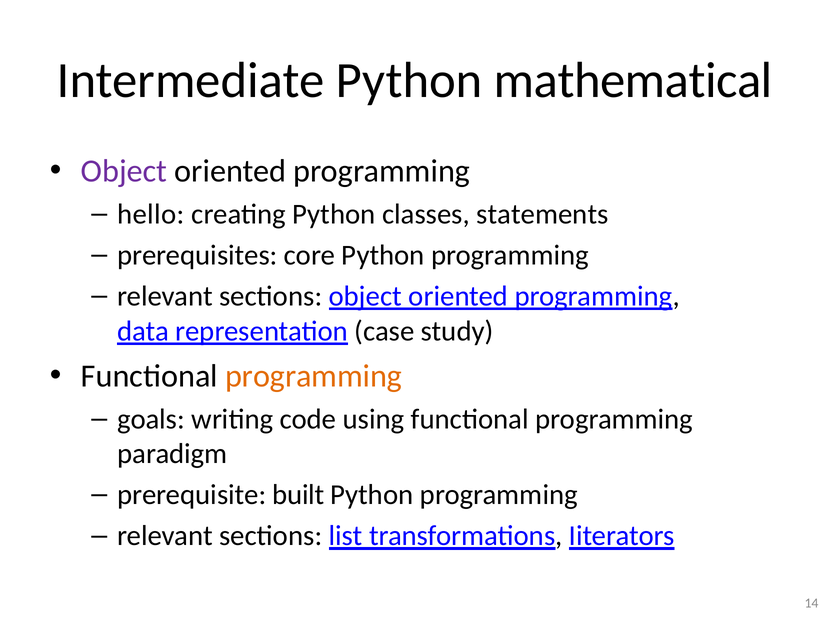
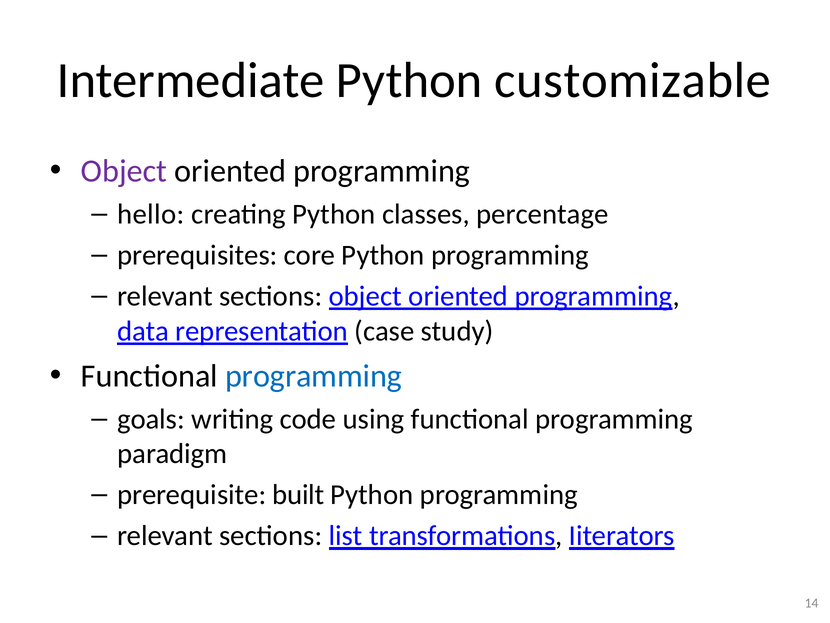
mathematical: mathematical -> customizable (633, 80)
statements: statements -> percentage (542, 214)
programming colour: orange -> blue (314, 376)
